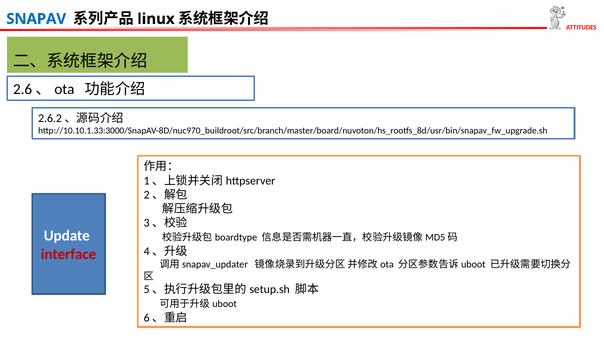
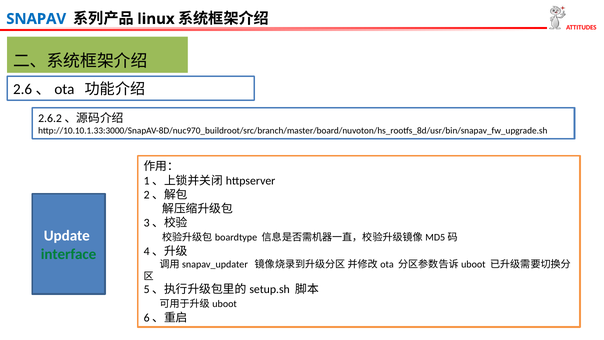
interface colour: red -> green (69, 254)
